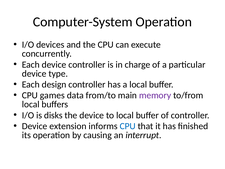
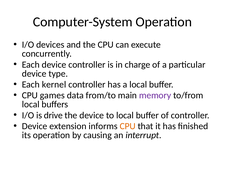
design: design -> kernel (54, 84)
disks: disks -> drive (53, 115)
CPU colour: blue -> orange (128, 126)
